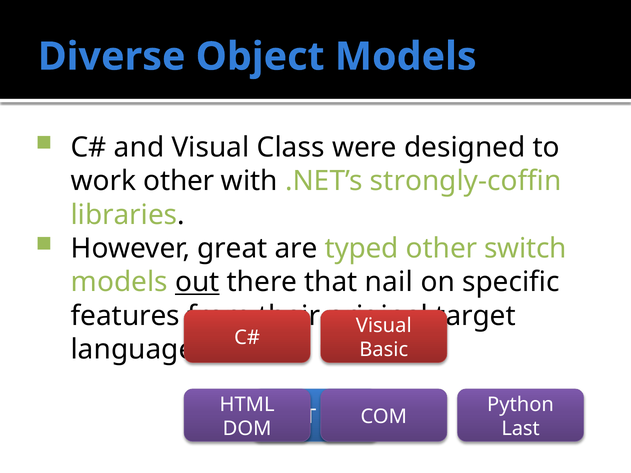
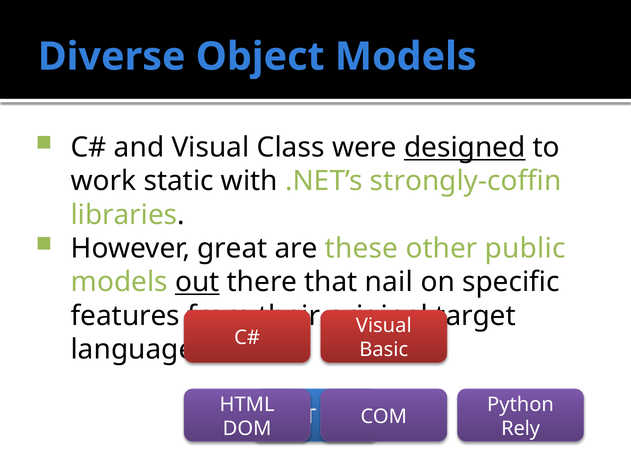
designed underline: none -> present (465, 148)
work other: other -> static (179, 181)
typed: typed -> these (362, 249)
switch: switch -> public (525, 249)
Last: Last -> Rely (521, 429)
